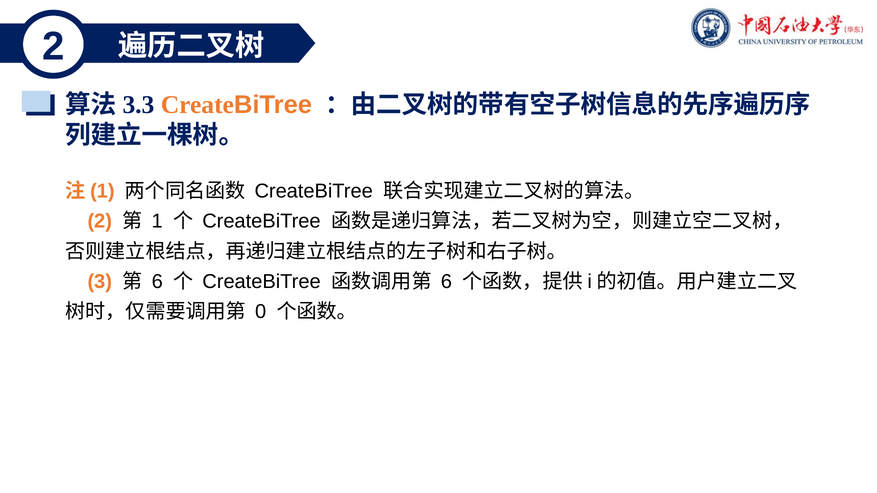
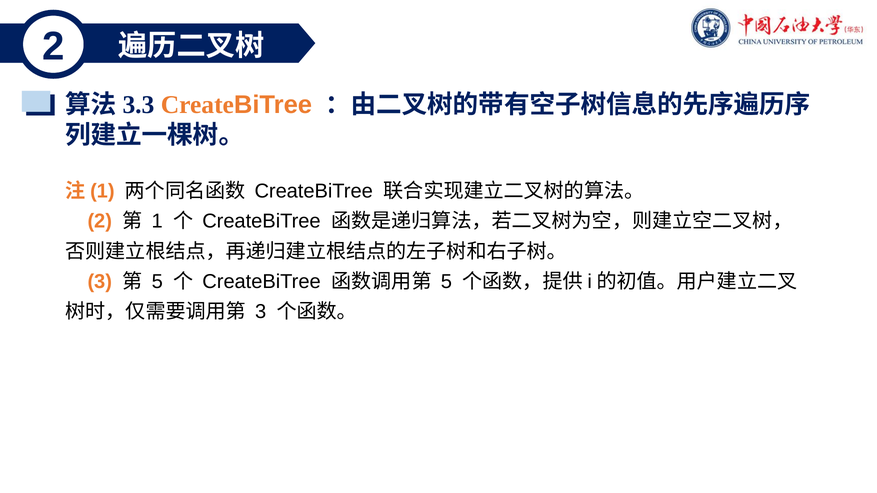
6: 6 -> 5 (157, 282)
6: 6 -> 5 (446, 282)
0: 0 -> 3 (261, 312)
